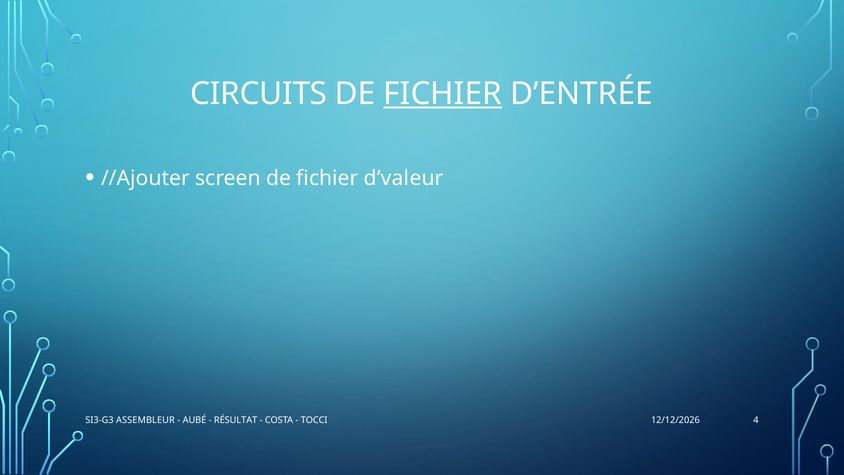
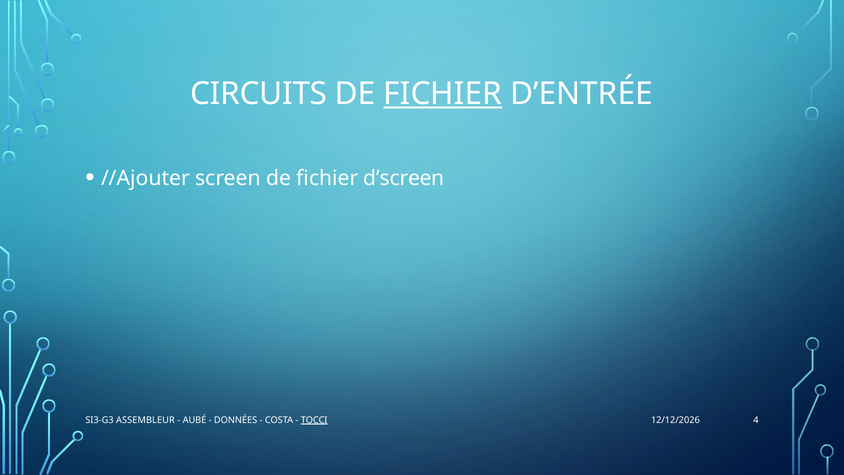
d’valeur: d’valeur -> d’screen (404, 178)
RÉSULTAT: RÉSULTAT -> DONNÉES (236, 420)
TOCCI underline: none -> present (314, 420)
